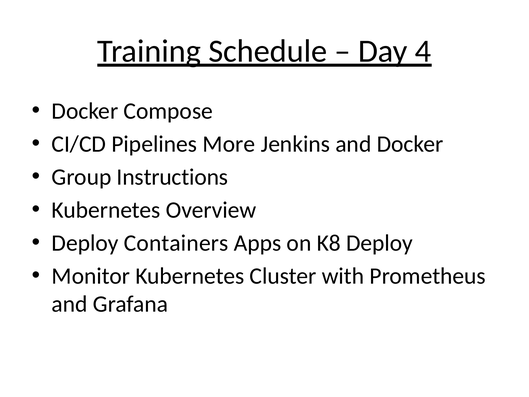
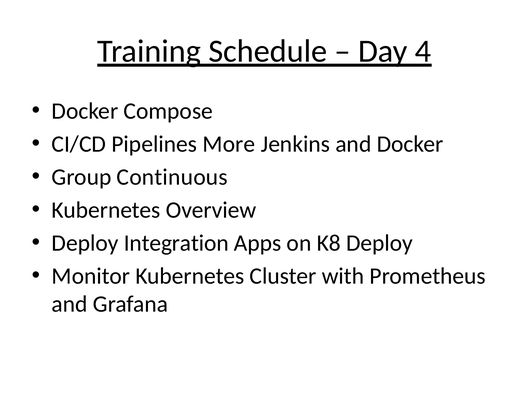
Instructions: Instructions -> Continuous (172, 177)
Containers: Containers -> Integration (176, 243)
